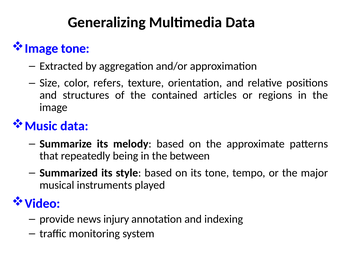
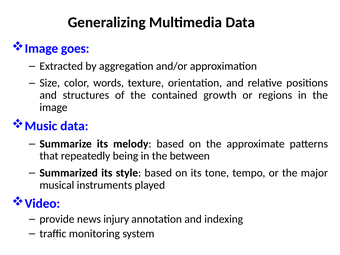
Image tone: tone -> goes (75, 48)
refers: refers -> words (109, 83)
articles: articles -> growth (220, 95)
